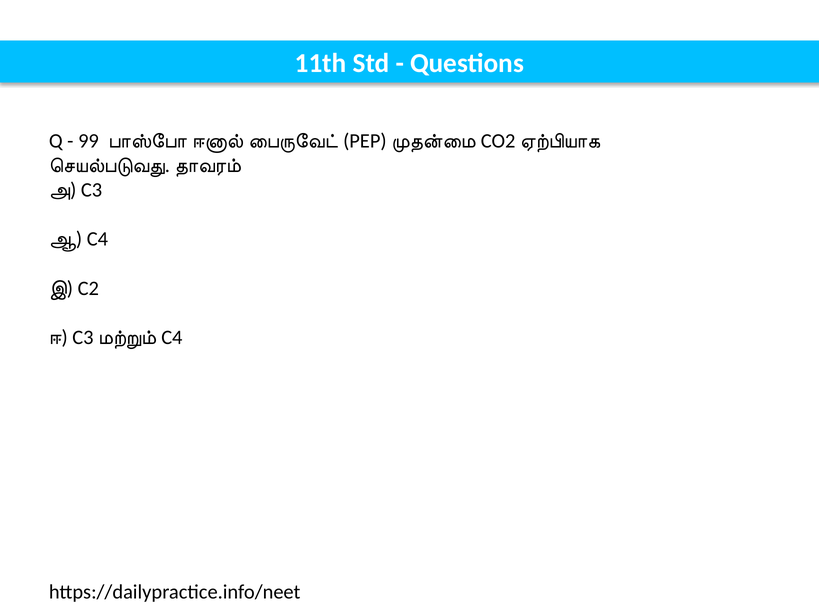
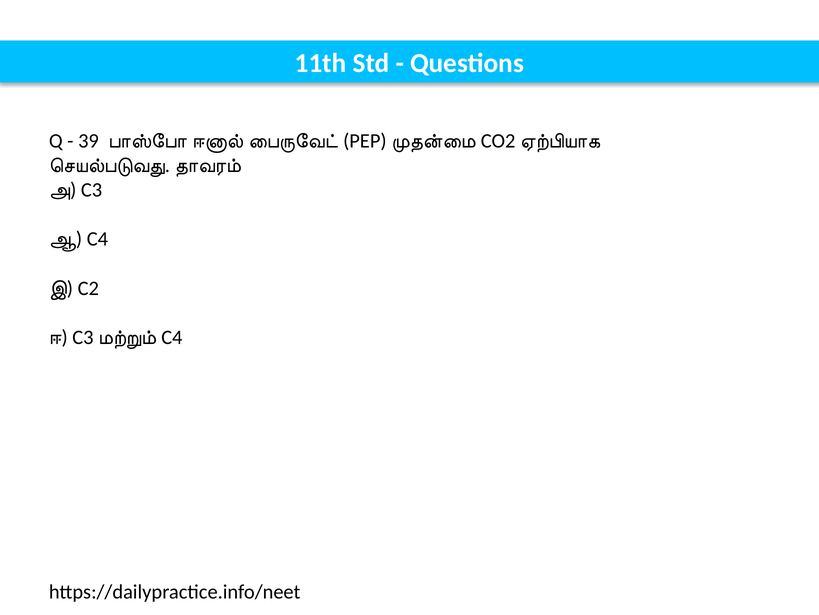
99: 99 -> 39 (88, 141)
